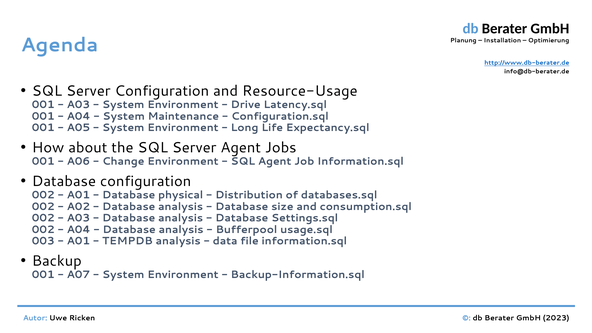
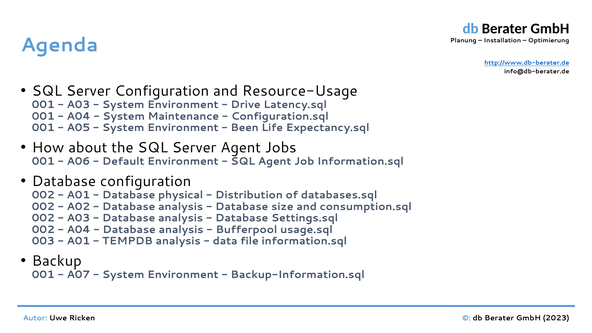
Long: Long -> Been (245, 128)
Change: Change -> Default (123, 161)
